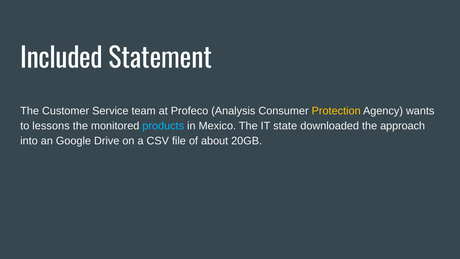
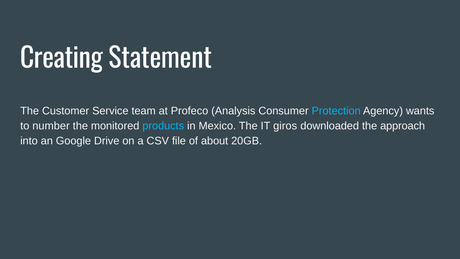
Included: Included -> Creating (61, 59)
Protection colour: yellow -> light blue (336, 111)
lessons: lessons -> number (51, 126)
state: state -> giros (285, 126)
